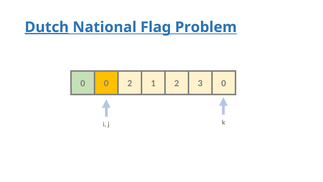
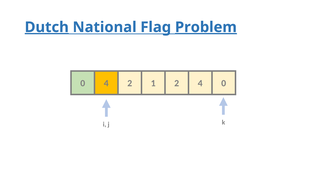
Problem underline: none -> present (206, 27)
0 0: 0 -> 4 (106, 83)
2 3: 3 -> 4 (200, 83)
